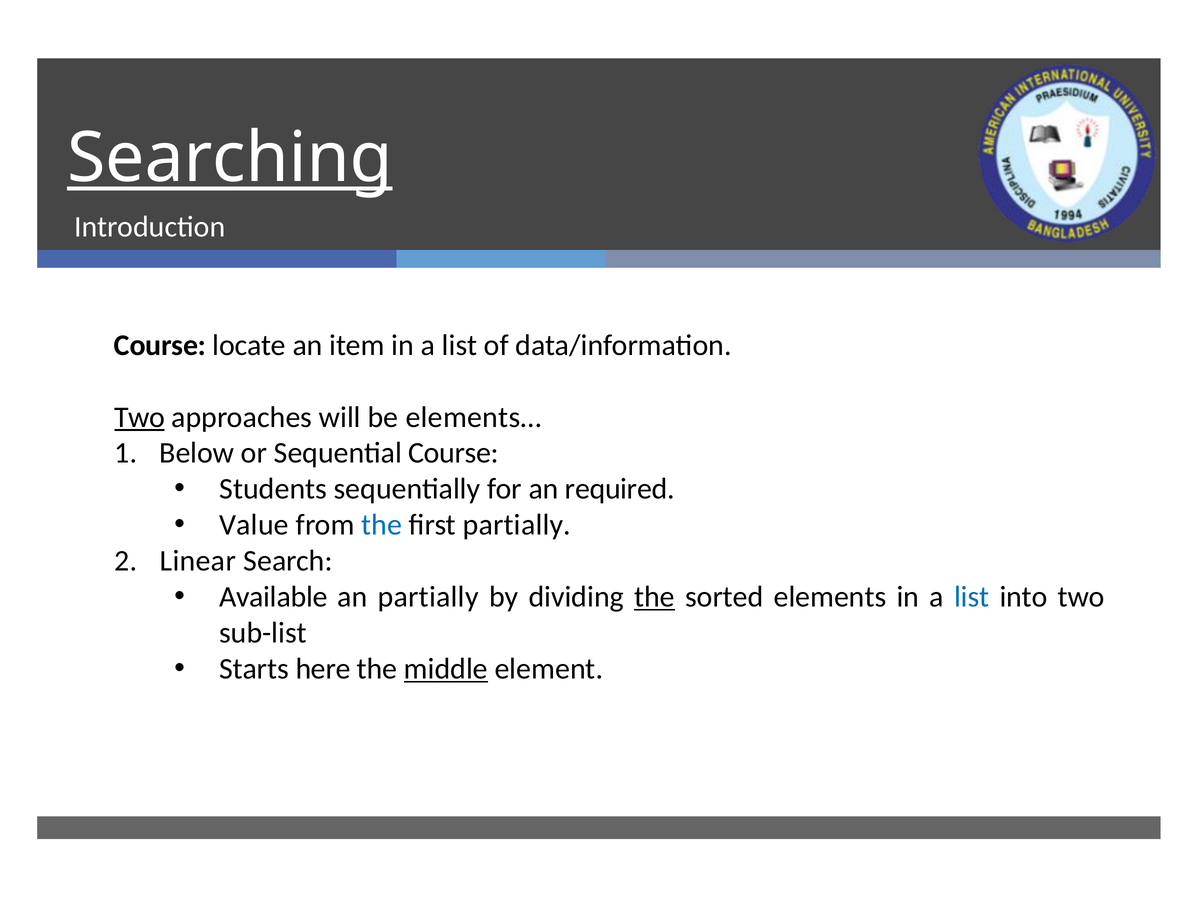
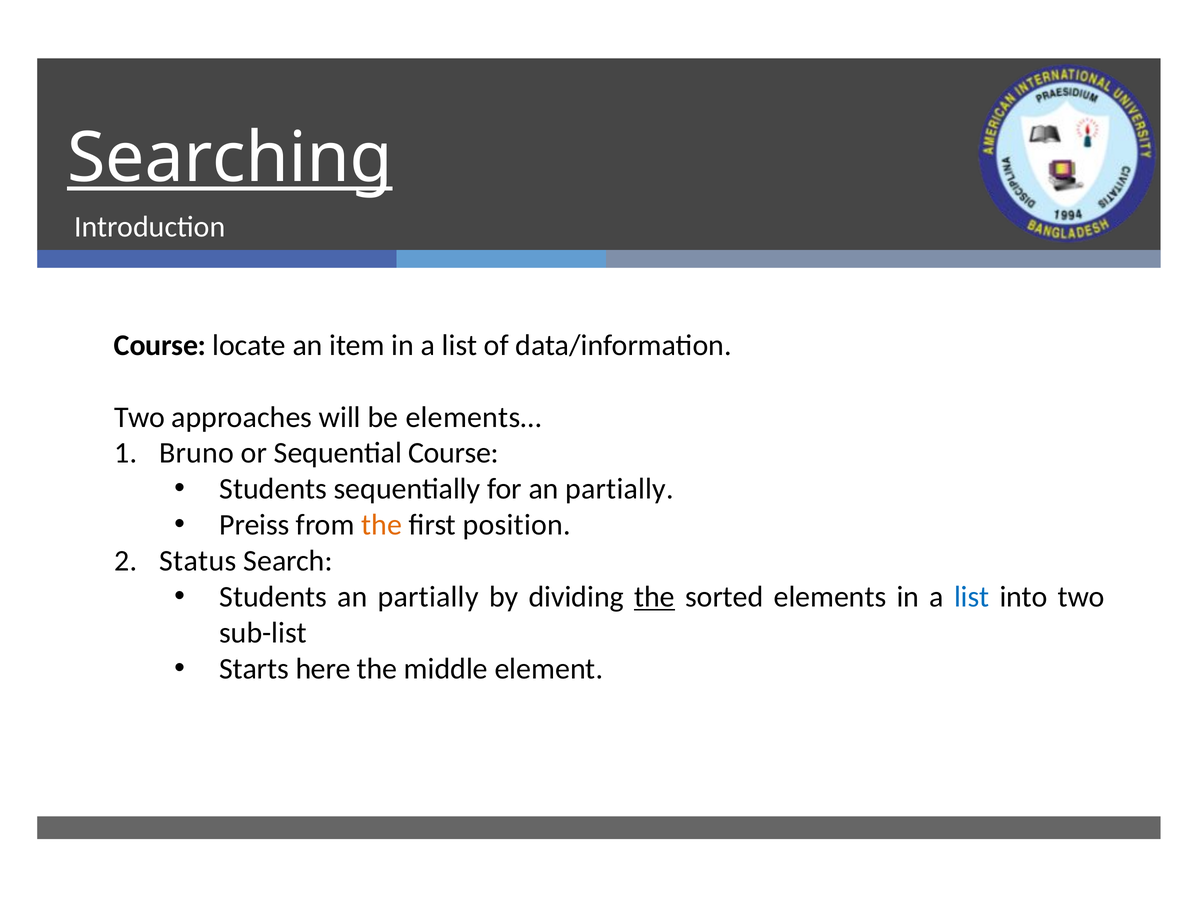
Two underline: present -> none (140, 417)
Below: Below -> Bruno (197, 453)
for an required: required -> partially (620, 489)
Value: Value -> Preiss (254, 525)
the colour: blue -> orange (382, 525)
first partially: partially -> position (517, 525)
Linear: Linear -> Status (198, 561)
Available: Available -> Students (273, 597)
middle underline: present -> none (446, 668)
